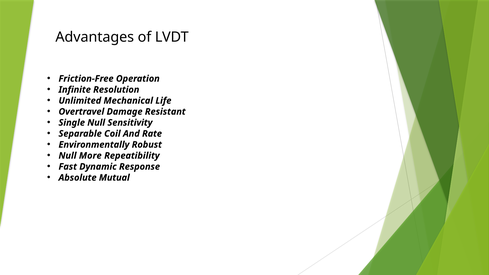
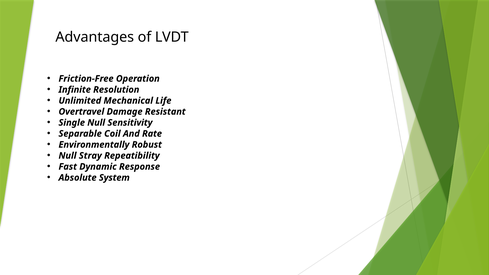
More: More -> Stray (90, 156)
Mutual: Mutual -> System (114, 178)
